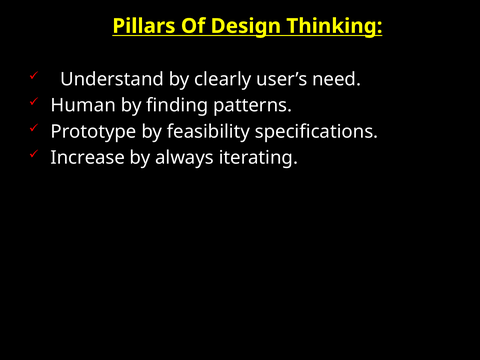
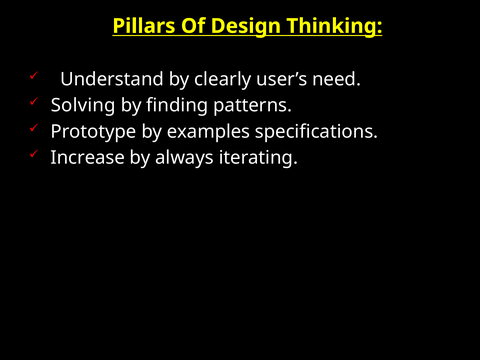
Human: Human -> Solving (83, 105)
feasibility: feasibility -> examples (208, 132)
